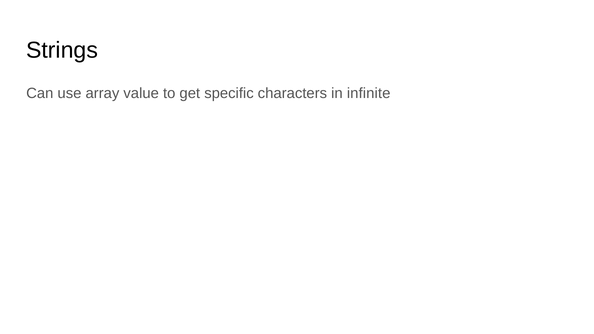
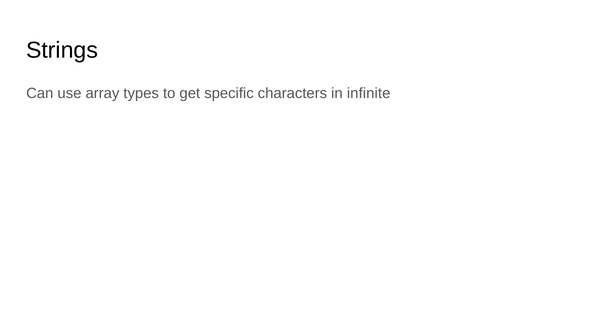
value: value -> types (141, 93)
